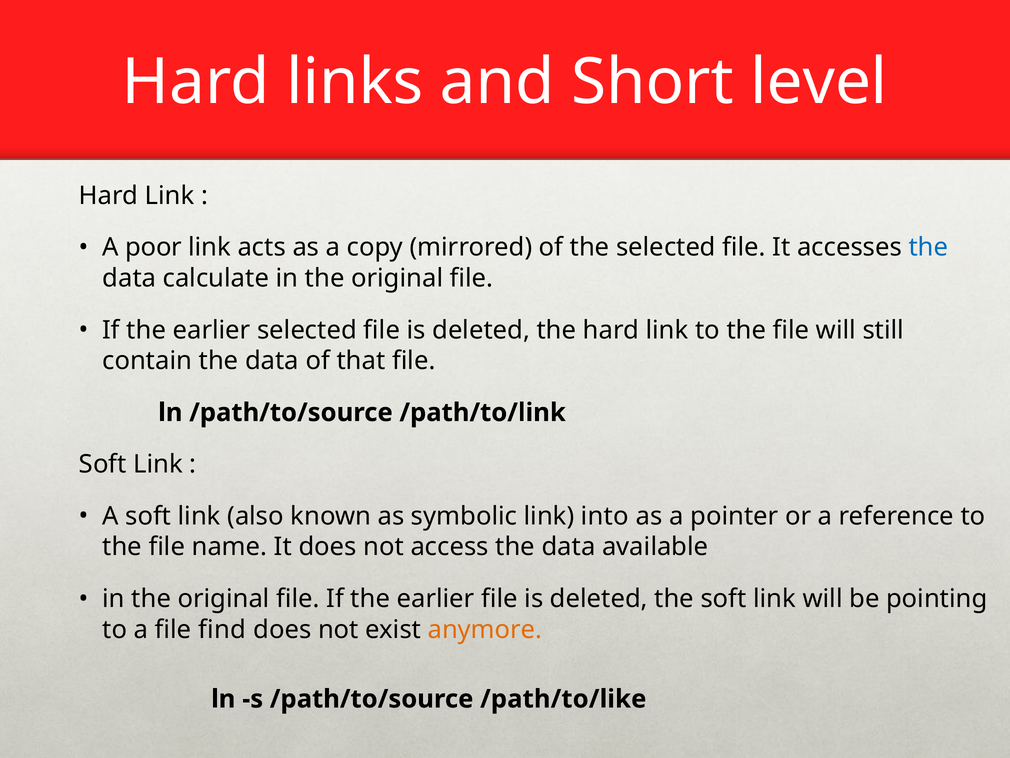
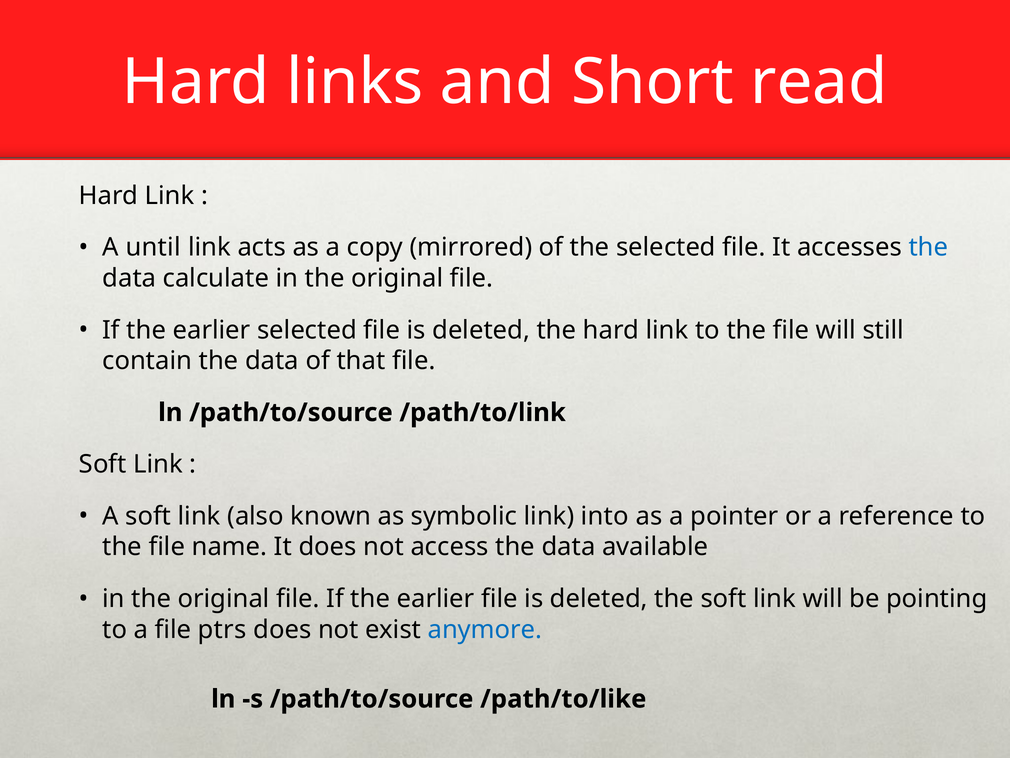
level: level -> read (819, 82)
poor: poor -> until (153, 247)
find: find -> ptrs (222, 629)
anymore colour: orange -> blue (485, 629)
